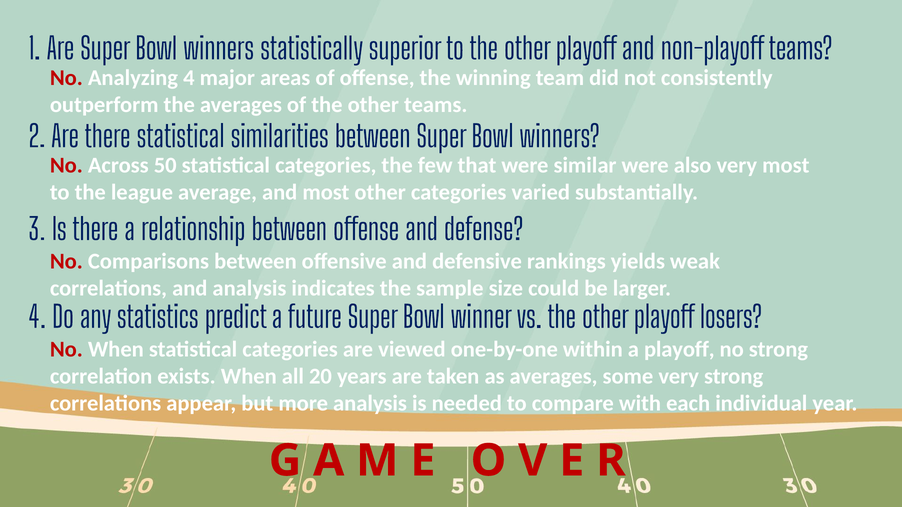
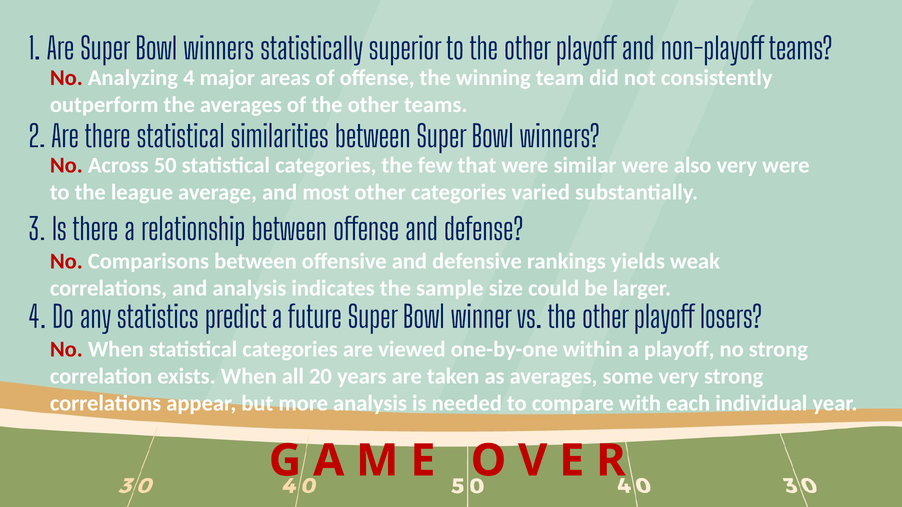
very most: most -> were (786, 166)
